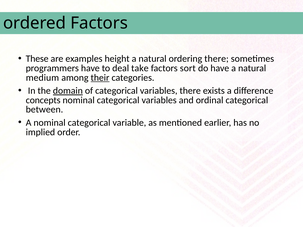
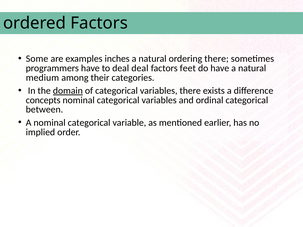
These: These -> Some (37, 59)
height: height -> inches (117, 59)
deal take: take -> deal (140, 68)
sort: sort -> feet (188, 68)
their underline: present -> none (100, 78)
